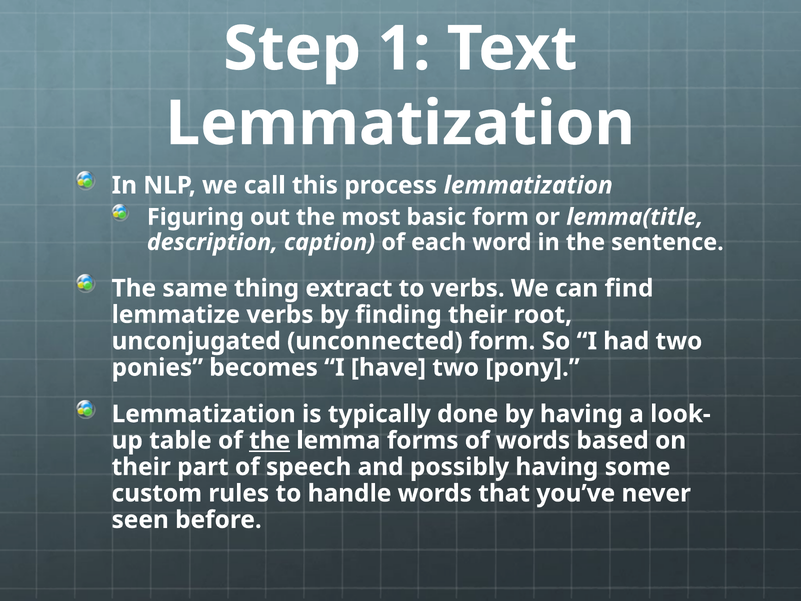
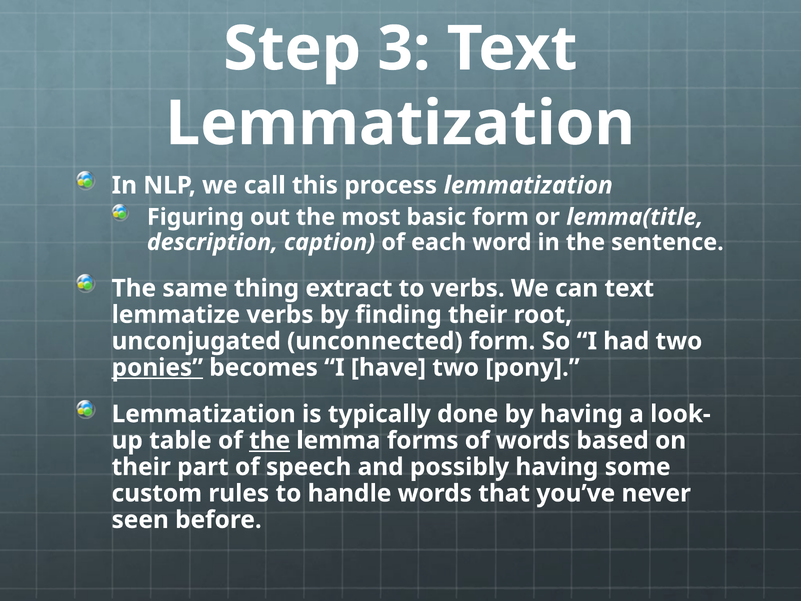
1: 1 -> 3 (404, 49)
can find: find -> text (629, 288)
ponies underline: none -> present (157, 367)
